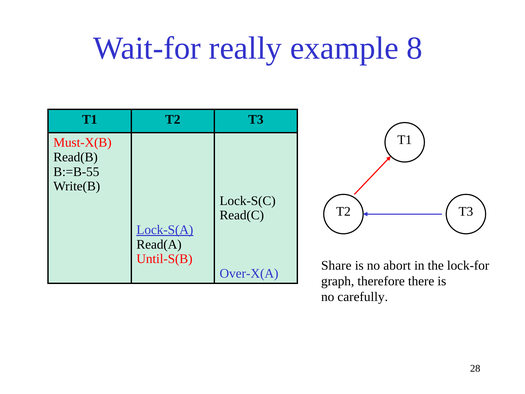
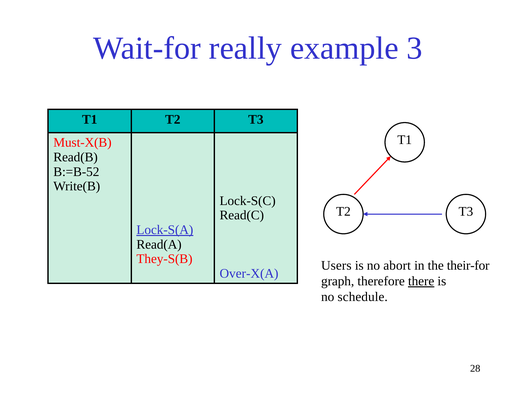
8: 8 -> 3 (415, 48)
B:=B-55: B:=B-55 -> B:=B-52 (76, 172)
Until-S(B: Until-S(B -> They-S(B (164, 259)
Share: Share -> Users (336, 265)
lock-for: lock-for -> their-for (468, 265)
there underline: none -> present (421, 281)
carefully: carefully -> schedule (363, 297)
